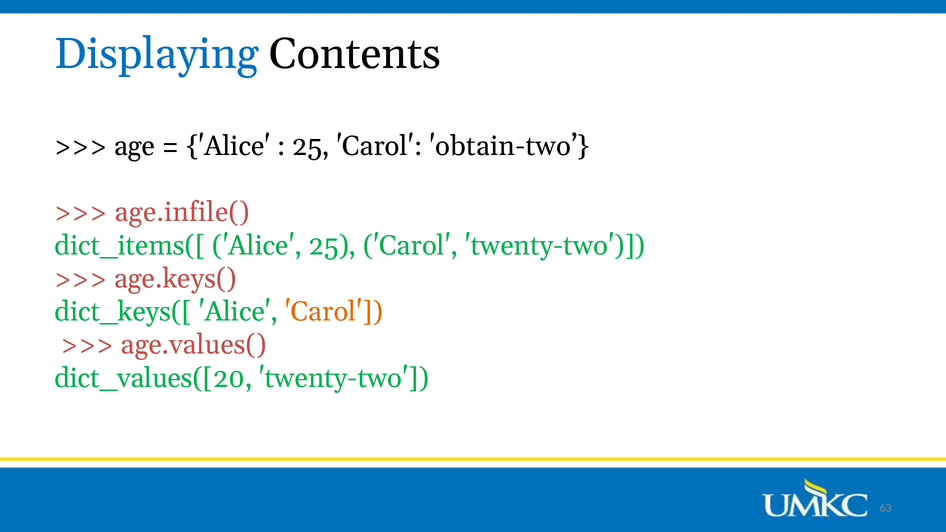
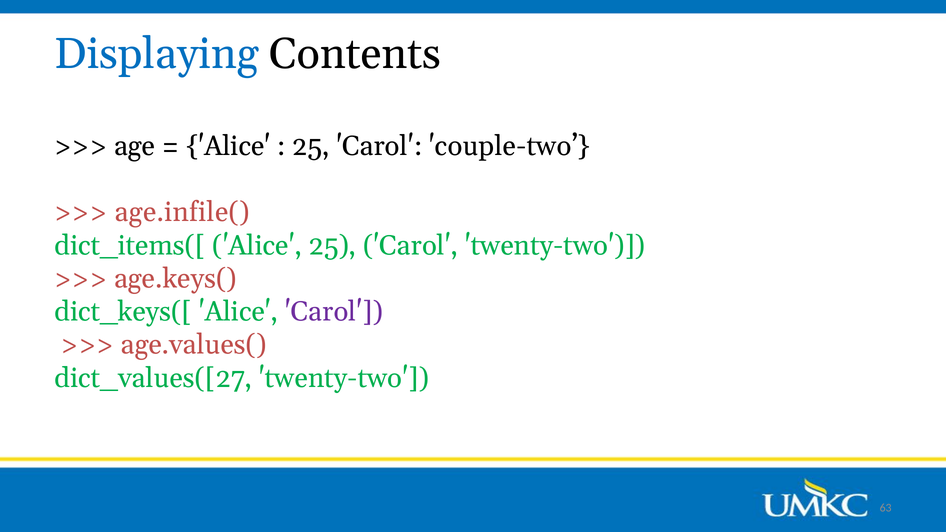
obtain-two: obtain-two -> couple-two (509, 146)
Carol colour: orange -> purple (334, 312)
dict_values([20: dict_values([20 -> dict_values([27 (153, 378)
